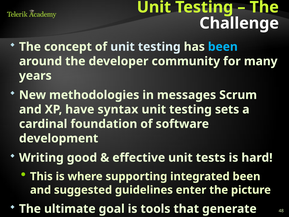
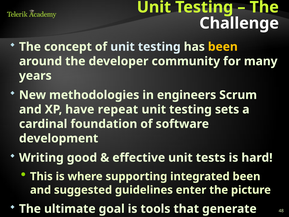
been colour: light blue -> yellow (223, 47)
messages: messages -> engineers (187, 95)
syntax: syntax -> repeat (118, 109)
